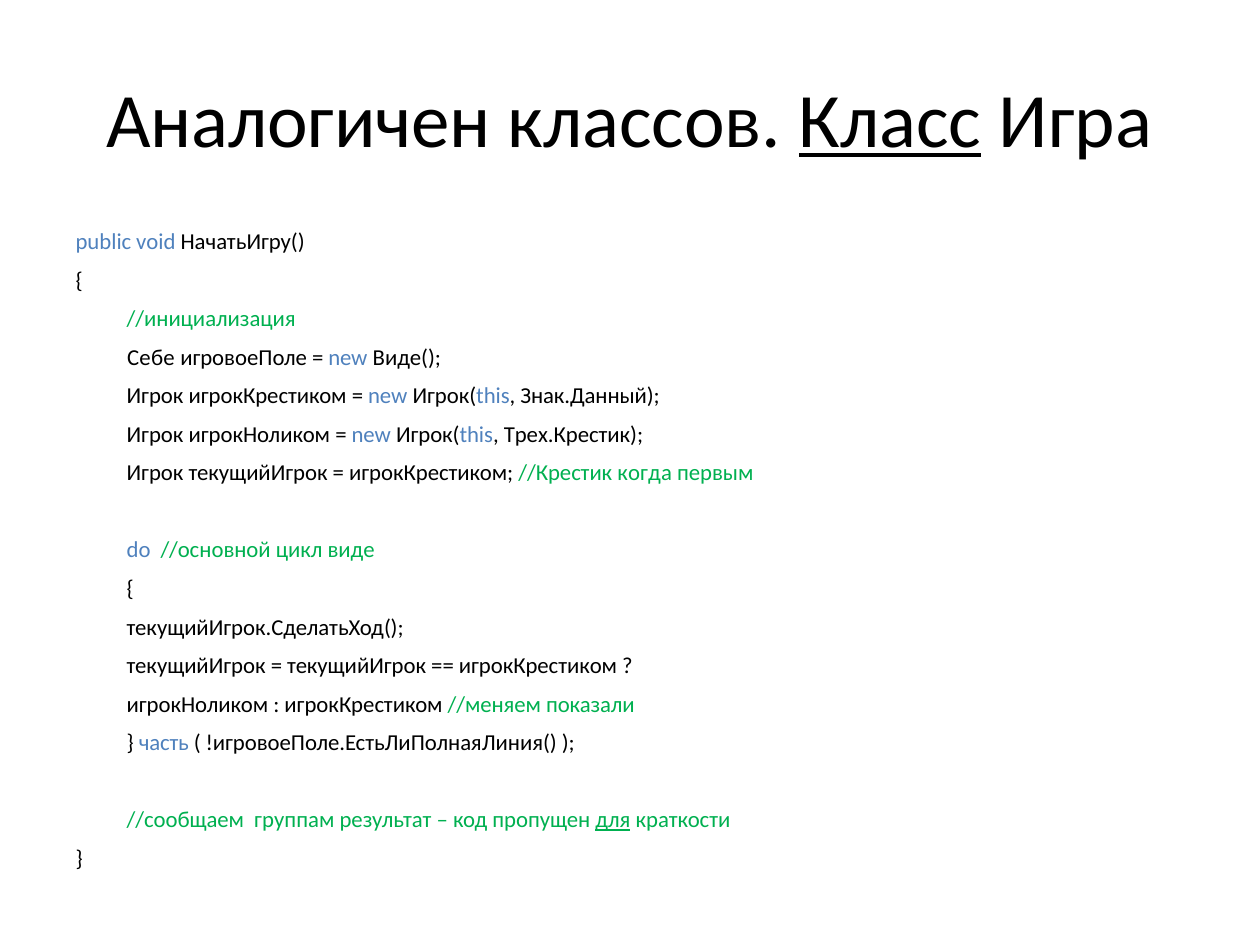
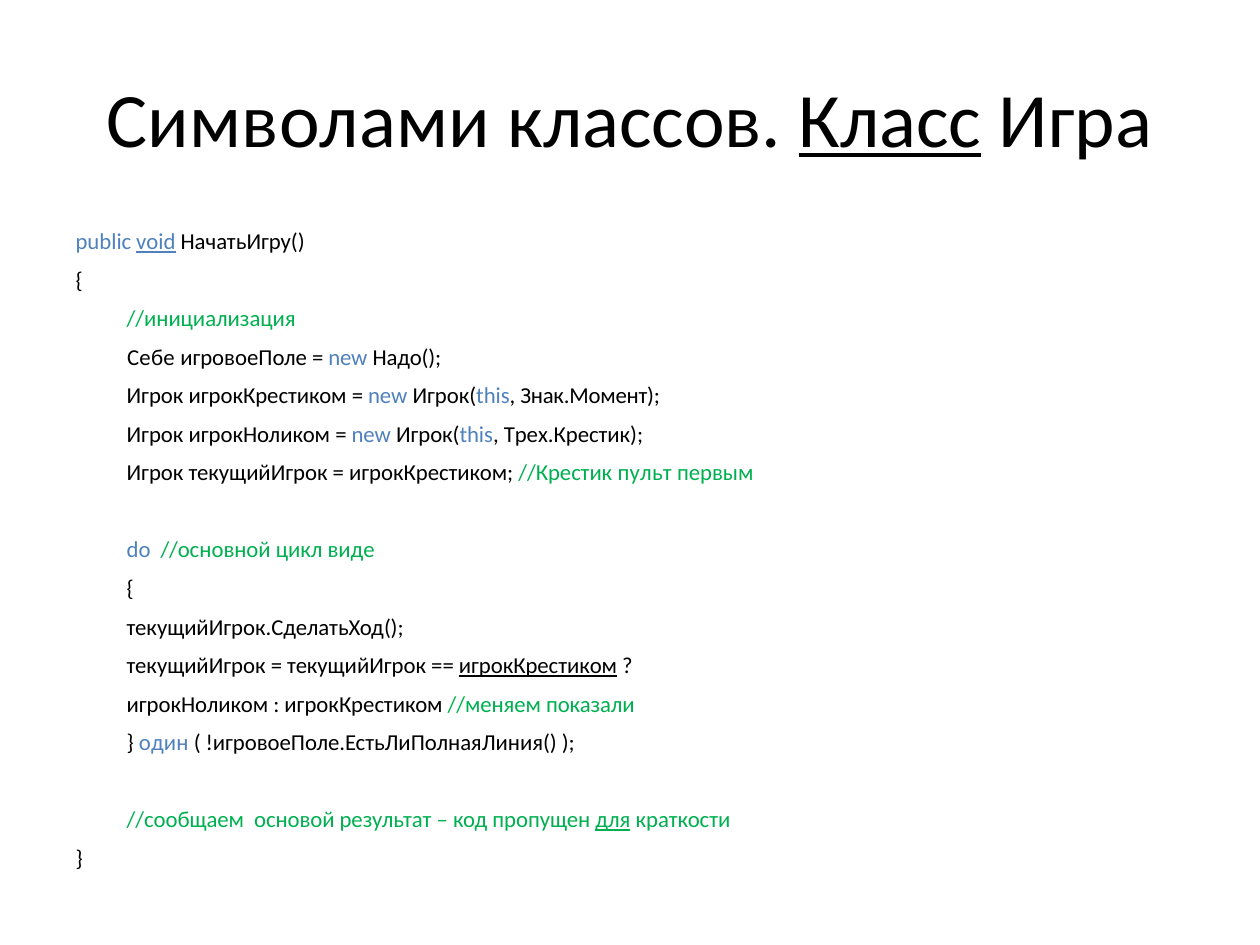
Аналогичен: Аналогичен -> Символами (298, 122)
void underline: none -> present (156, 242)
Виде(: Виде( -> Надо( (407, 358)
Знак.Данный: Знак.Данный -> Знак.Момент (590, 396)
когда: когда -> пульт (645, 473)
игрокКрестиком underline: none -> present (538, 666)
часть: часть -> один (164, 743)
группам: группам -> основой (294, 820)
